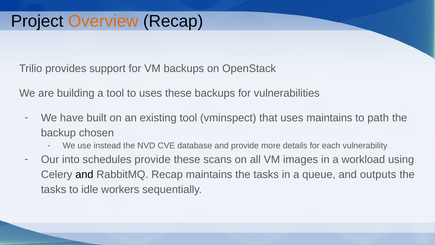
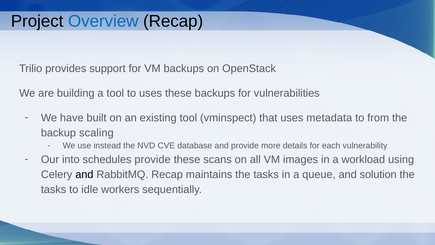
Overview colour: orange -> blue (103, 21)
uses maintains: maintains -> metadata (329, 118)
path: path -> from (378, 118)
chosen: chosen -> scaling (96, 133)
outputs: outputs -> solution (378, 174)
